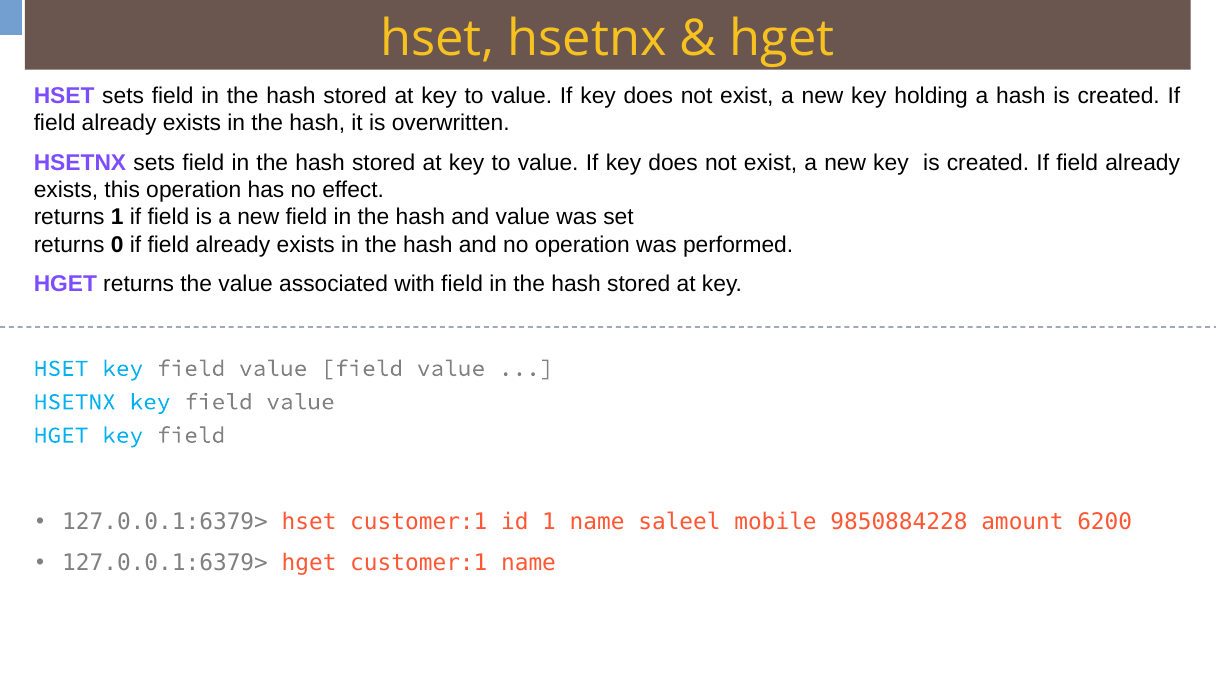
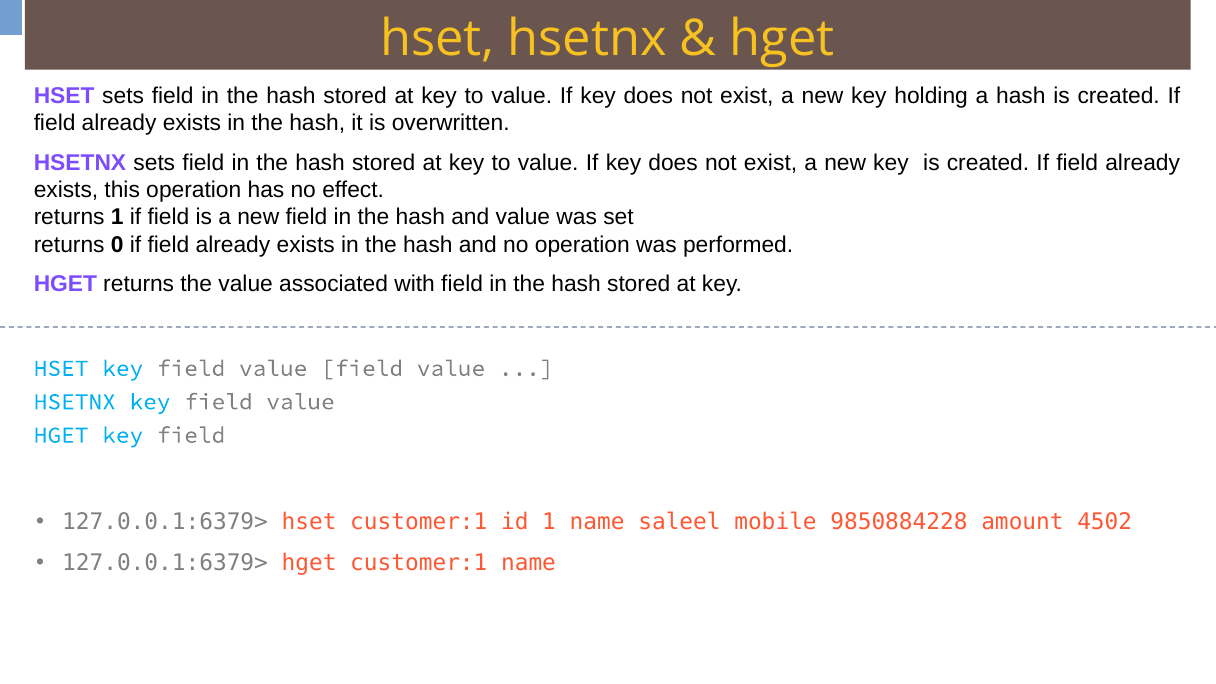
6200: 6200 -> 4502 (1105, 522)
